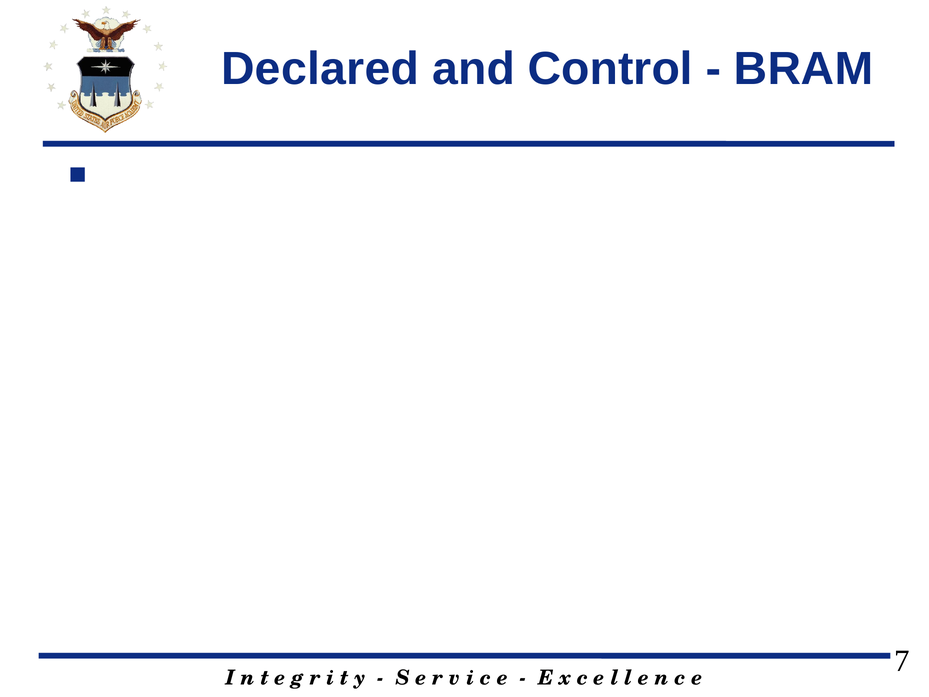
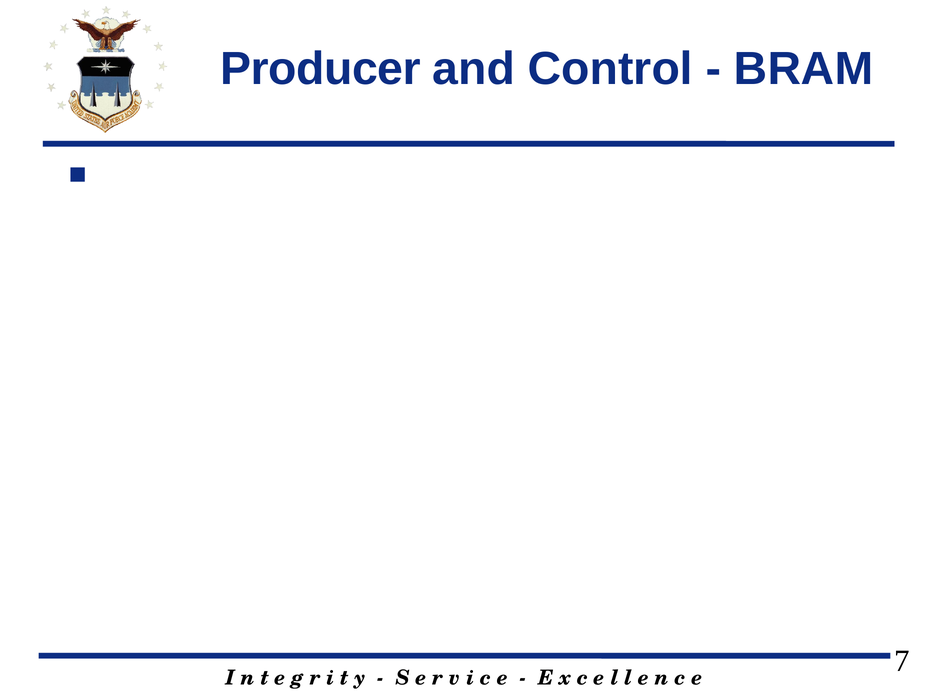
Declared: Declared -> Producer (321, 69)
